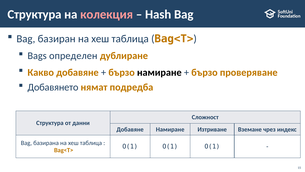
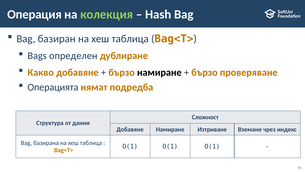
Структура: Структура -> Операция (34, 14)
колекция colour: pink -> light green (107, 14)
Добавянето: Добавянето -> Операцията (53, 87)
